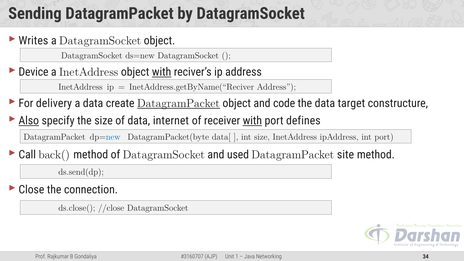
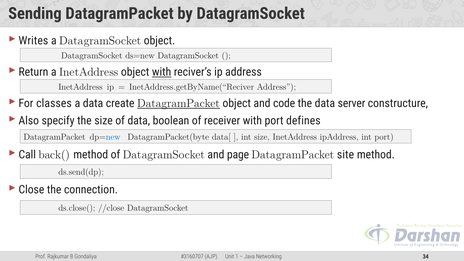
Device: Device -> Return (33, 72)
delivery: delivery -> classes (54, 103)
target: target -> server (351, 103)
Also underline: present -> none (29, 121)
internet: internet -> boolean (171, 121)
with underline: present -> none (252, 121)
used: used -> page (238, 155)
